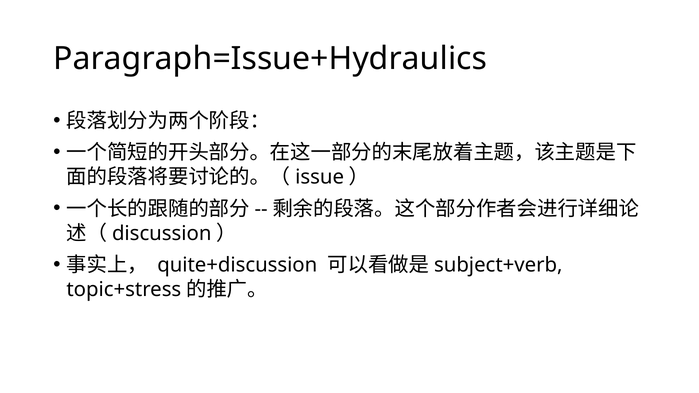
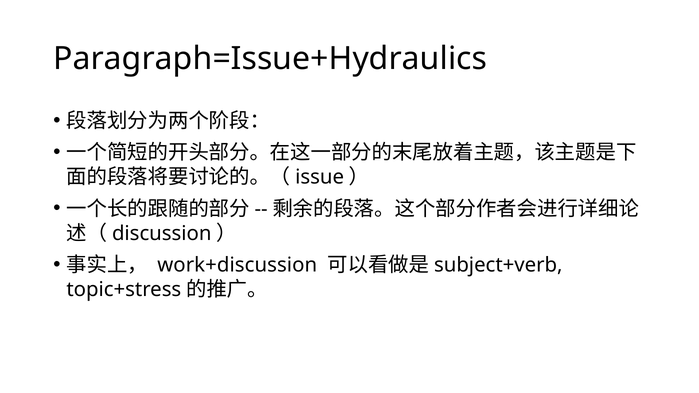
quite+discussion: quite+discussion -> work+discussion (237, 265)
